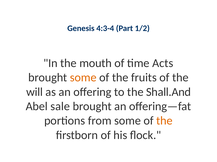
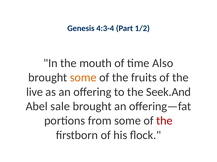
Acts: Acts -> Also (163, 63)
will: will -> live (35, 92)
Shall.And: Shall.And -> Seek.And (168, 92)
the colour: orange -> red (164, 121)
